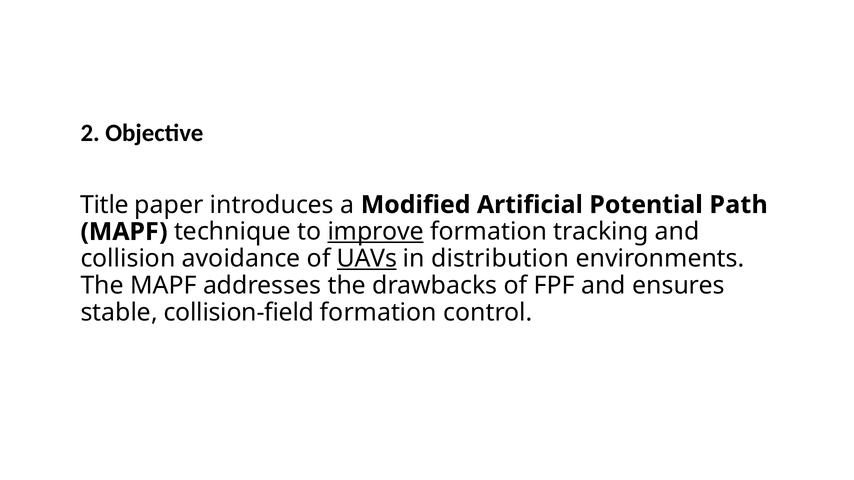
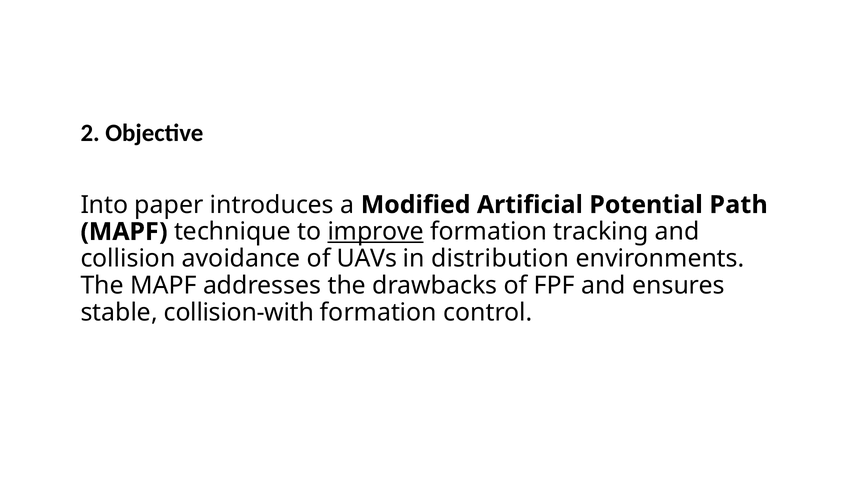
Title: Title -> Into (104, 205)
UAVs underline: present -> none (367, 259)
collision-field: collision-field -> collision-with (239, 313)
